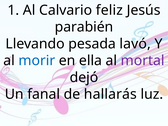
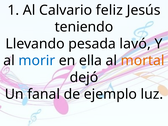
parabién: parabién -> teniendo (84, 27)
mortal colour: purple -> orange (143, 61)
hallarás: hallarás -> ejemplo (110, 94)
